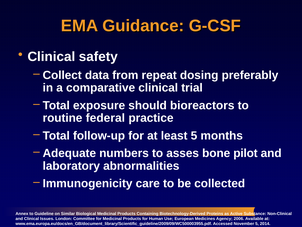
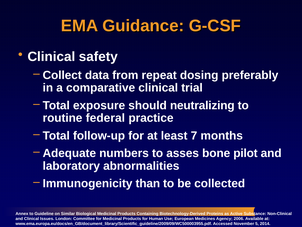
bioreactors: bioreactors -> neutralizing (202, 105)
least 5: 5 -> 7 (194, 135)
care: care -> than (148, 183)
